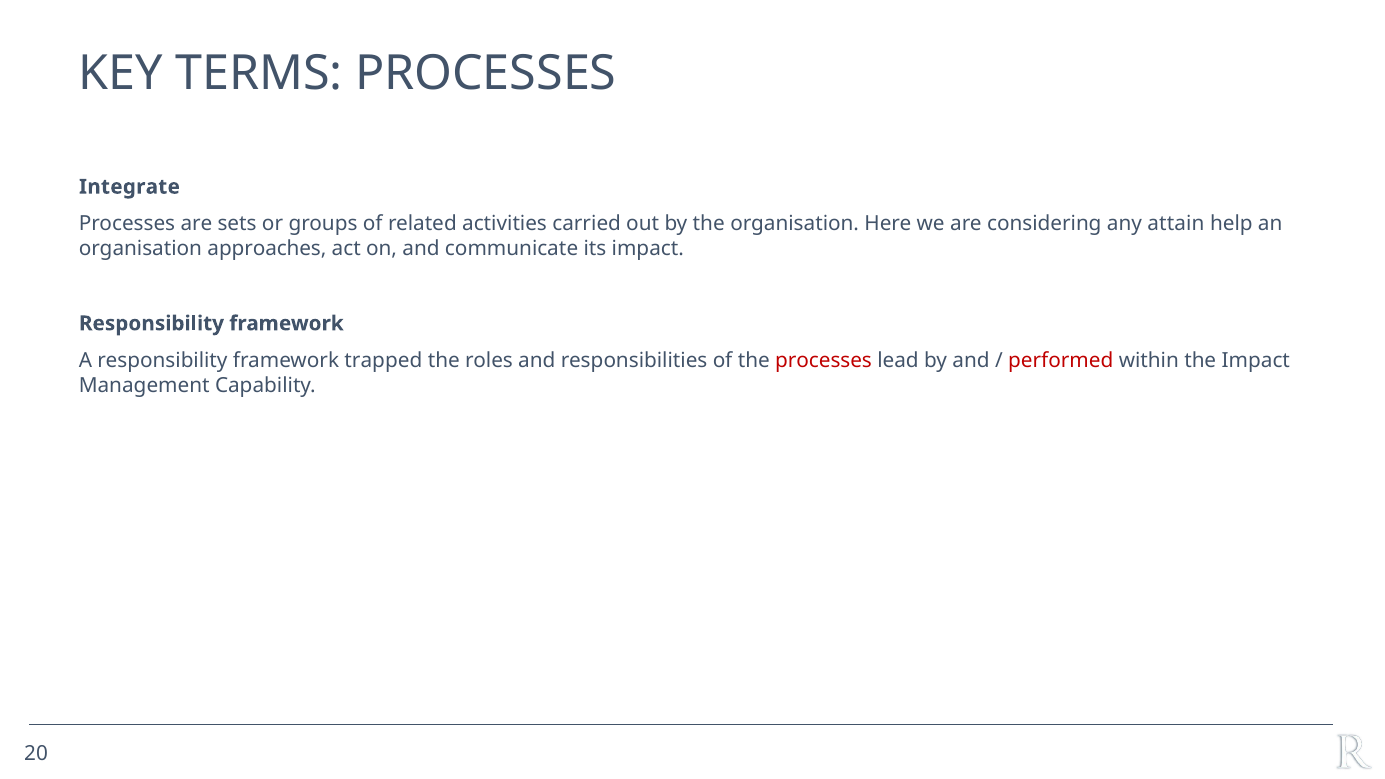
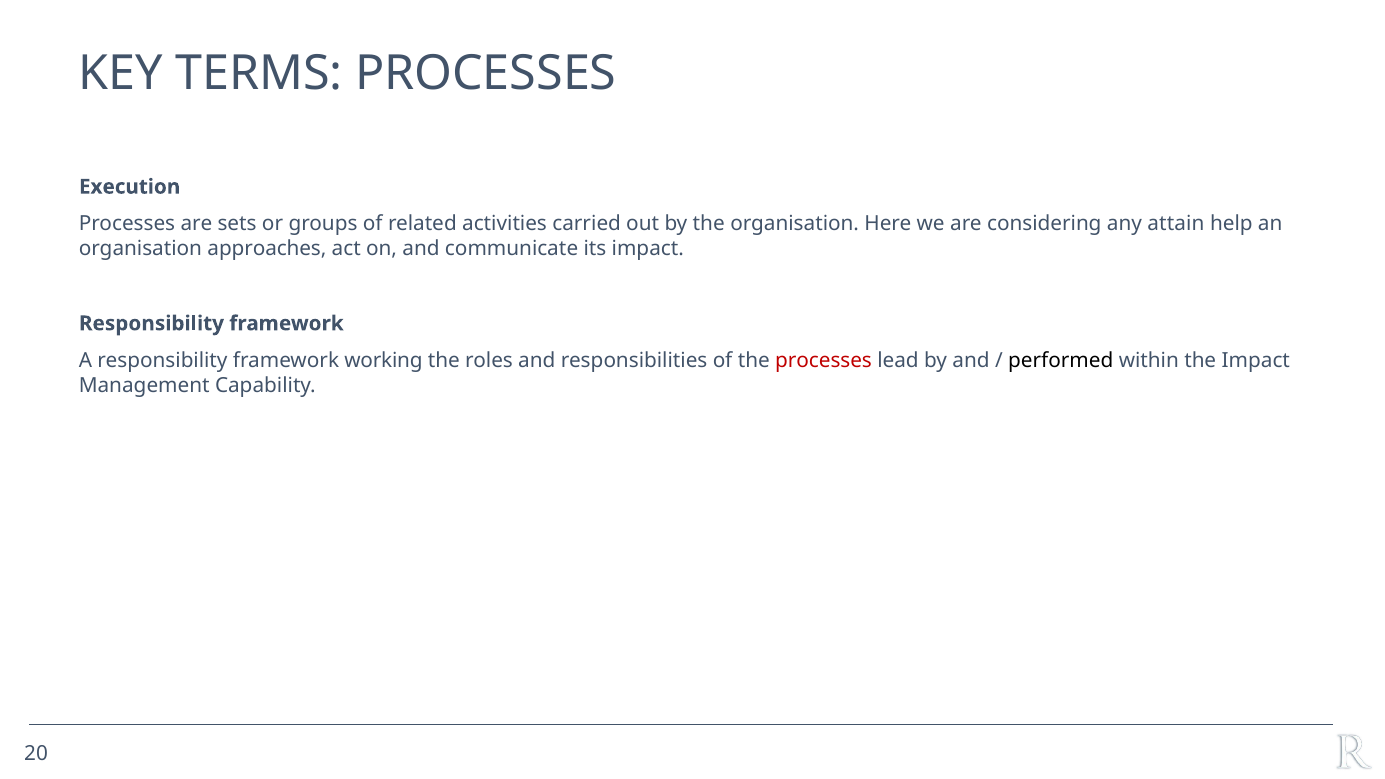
Integrate: Integrate -> Execution (130, 187)
trapped: trapped -> working (383, 361)
performed colour: red -> black (1061, 361)
